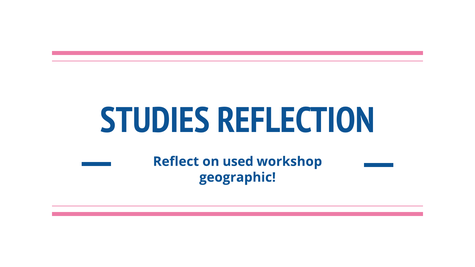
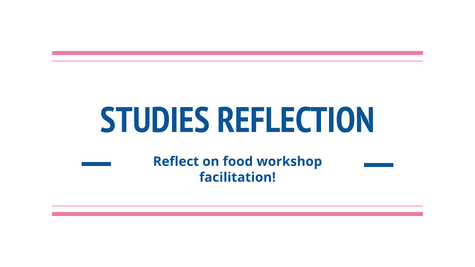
used: used -> food (238, 162)
geographic: geographic -> facilitation (237, 177)
